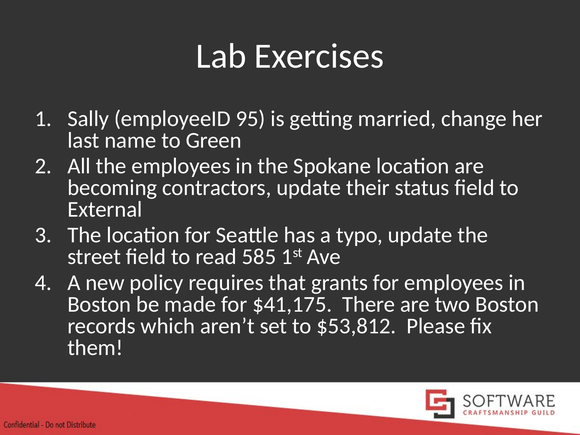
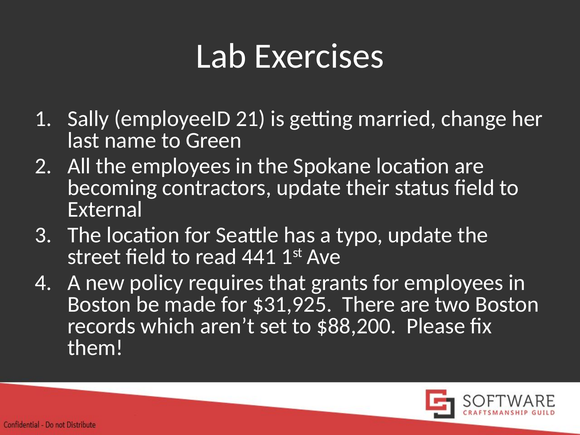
95: 95 -> 21 (251, 119)
585: 585 -> 441 (259, 257)
$41,175: $41,175 -> $31,925 (292, 304)
$53,812: $53,812 -> $88,200 (356, 326)
